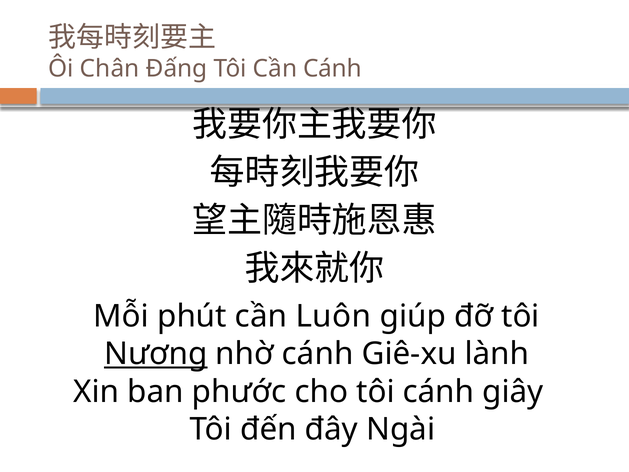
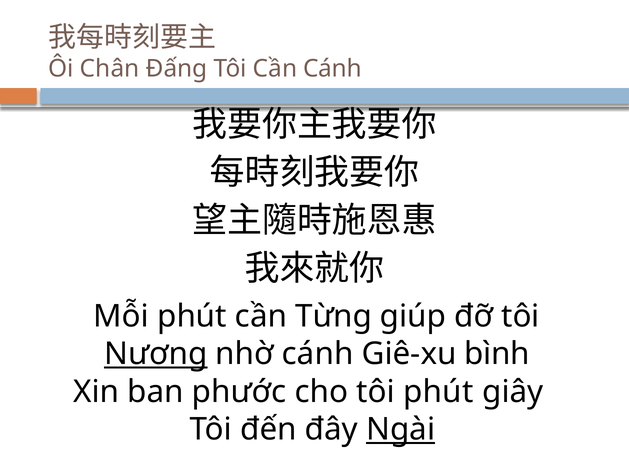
Luôn: Luôn -> Từng (334, 316)
lành: lành -> bình (497, 354)
tôi cánh: cánh -> phút (438, 392)
Ngài underline: none -> present (401, 429)
